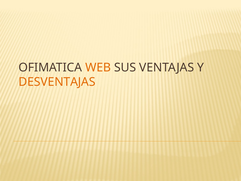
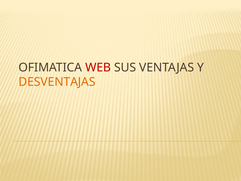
WEB colour: orange -> red (98, 67)
